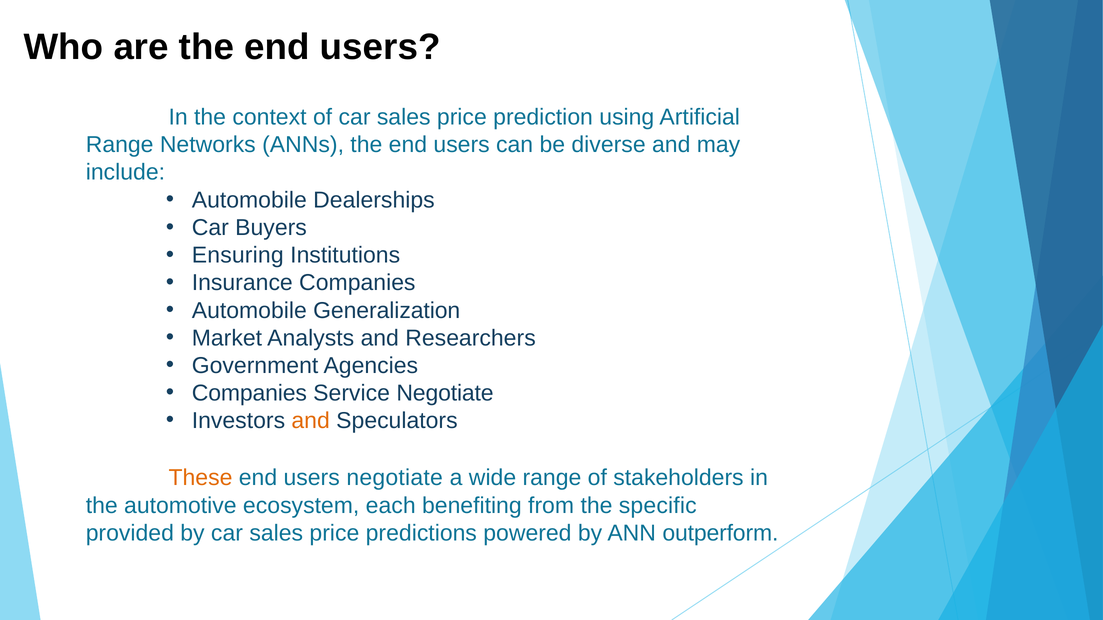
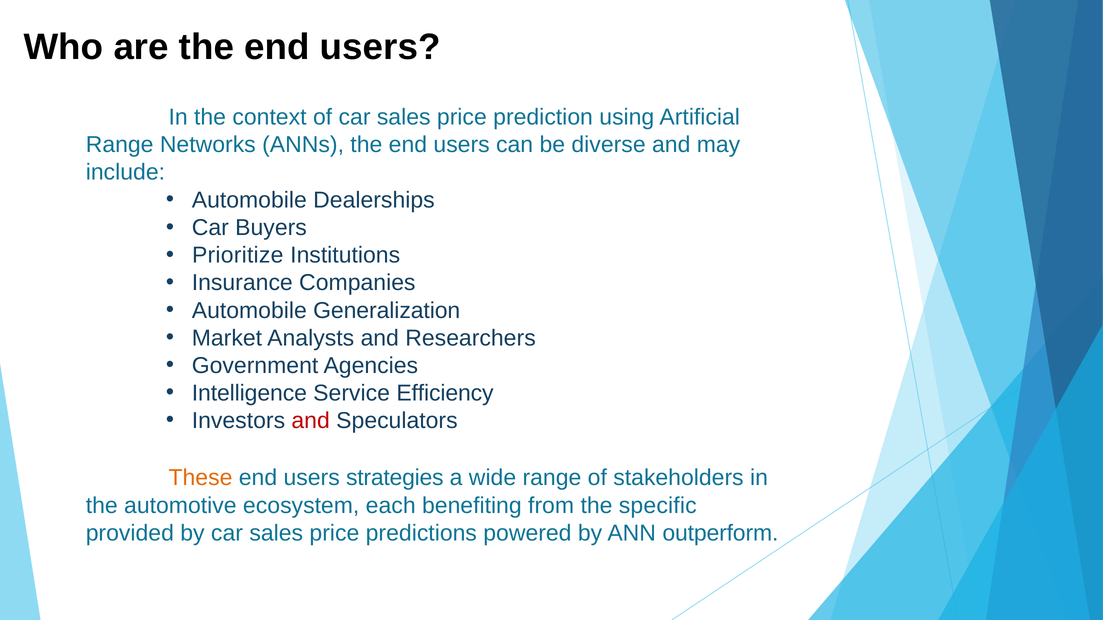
Ensuring: Ensuring -> Prioritize (238, 255)
Companies: Companies -> Intelligence (249, 393)
Service Negotiate: Negotiate -> Efficiency (445, 393)
and colour: orange -> red (311, 421)
users negotiate: negotiate -> strategies (395, 478)
